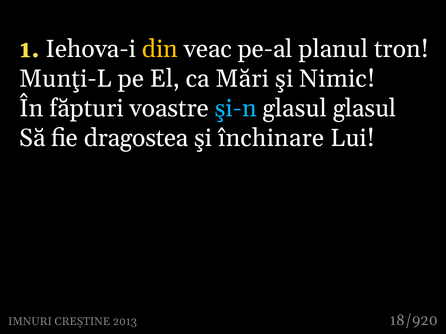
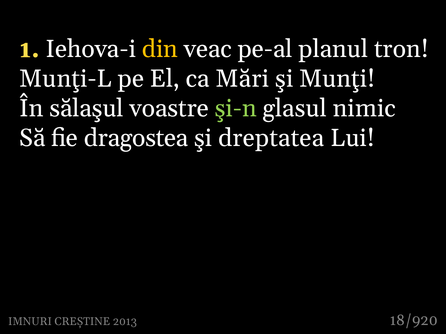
Nimic: Nimic -> Munţi (337, 79)
făpturi: făpturi -> sălaşul (87, 109)
şi-n colour: light blue -> light green (236, 109)
glasul glasul: glasul -> nimic (364, 109)
închinare: închinare -> dreptatea (271, 138)
